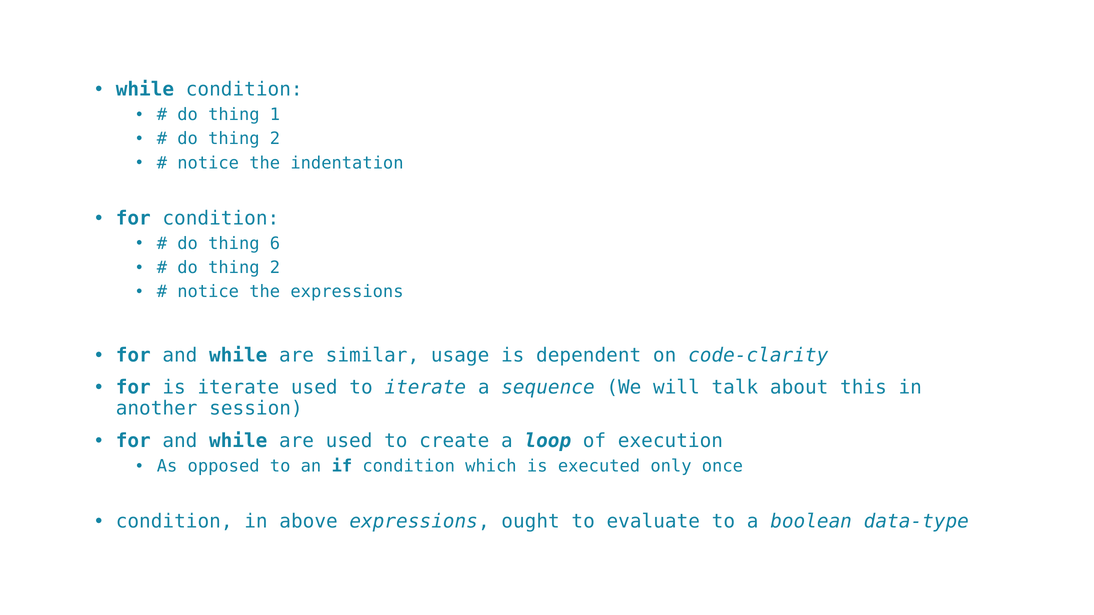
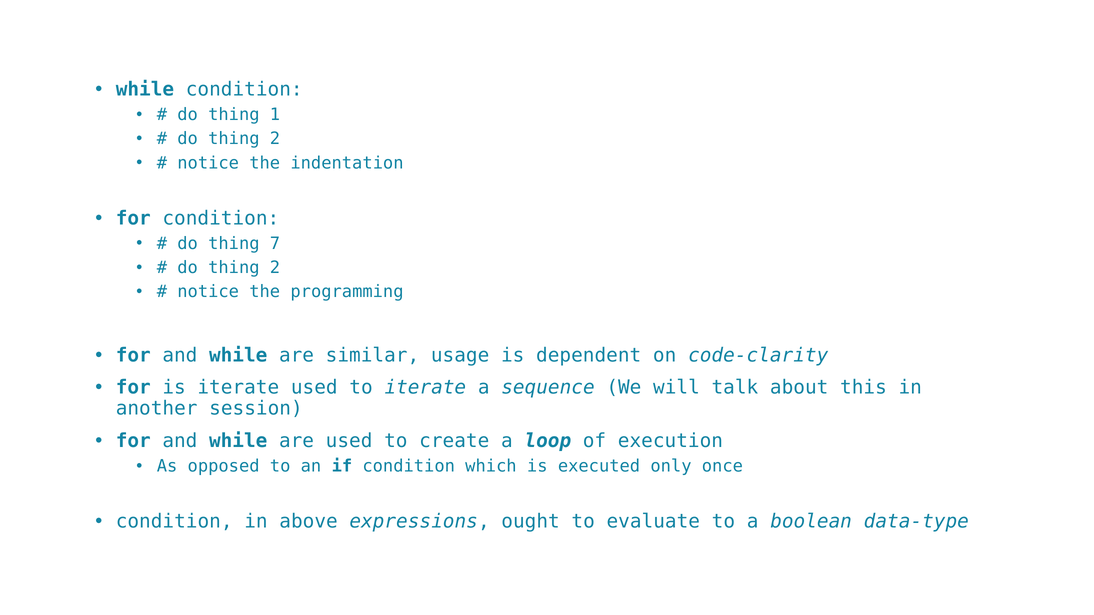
6: 6 -> 7 (275, 244)
the expressions: expressions -> programming (347, 292)
